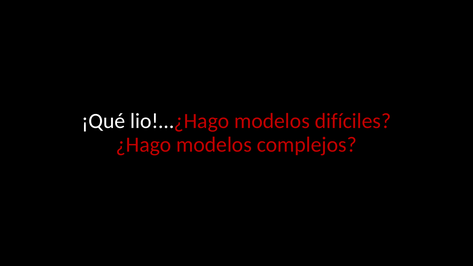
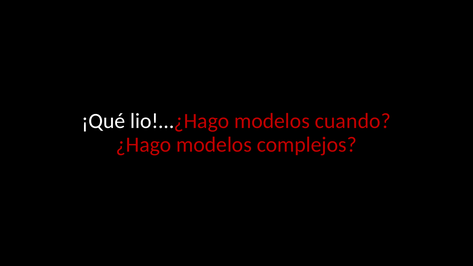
difíciles: difíciles -> cuando (353, 121)
